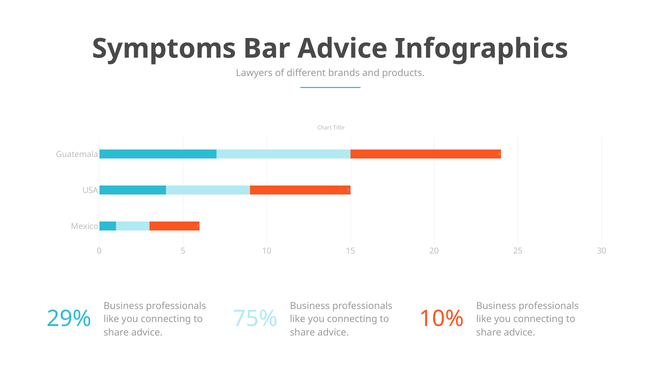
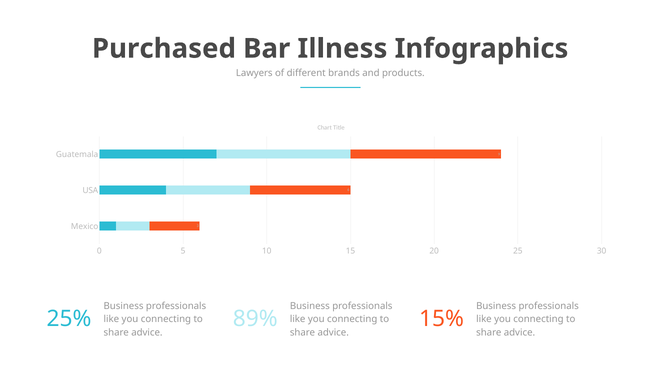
Symptoms: Symptoms -> Purchased (164, 49)
Bar Advice: Advice -> Illness (342, 49)
29%: 29% -> 25% (69, 319)
75%: 75% -> 89% (255, 319)
10%: 10% -> 15% (442, 319)
